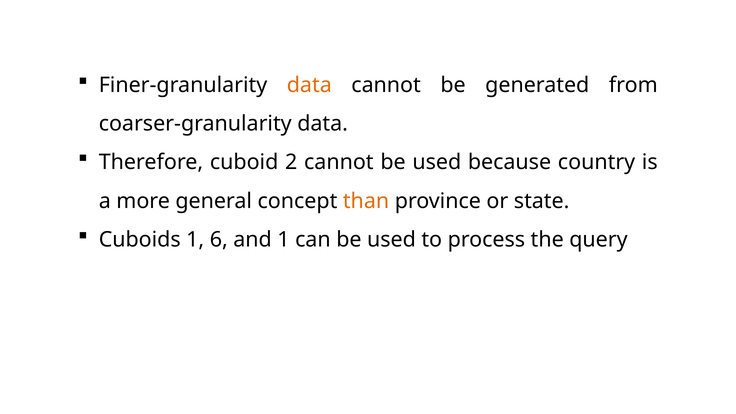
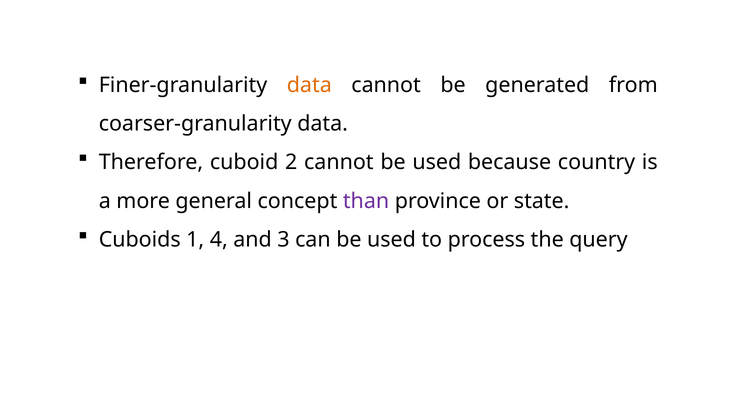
than colour: orange -> purple (366, 201)
6: 6 -> 4 (219, 240)
and 1: 1 -> 3 (283, 240)
